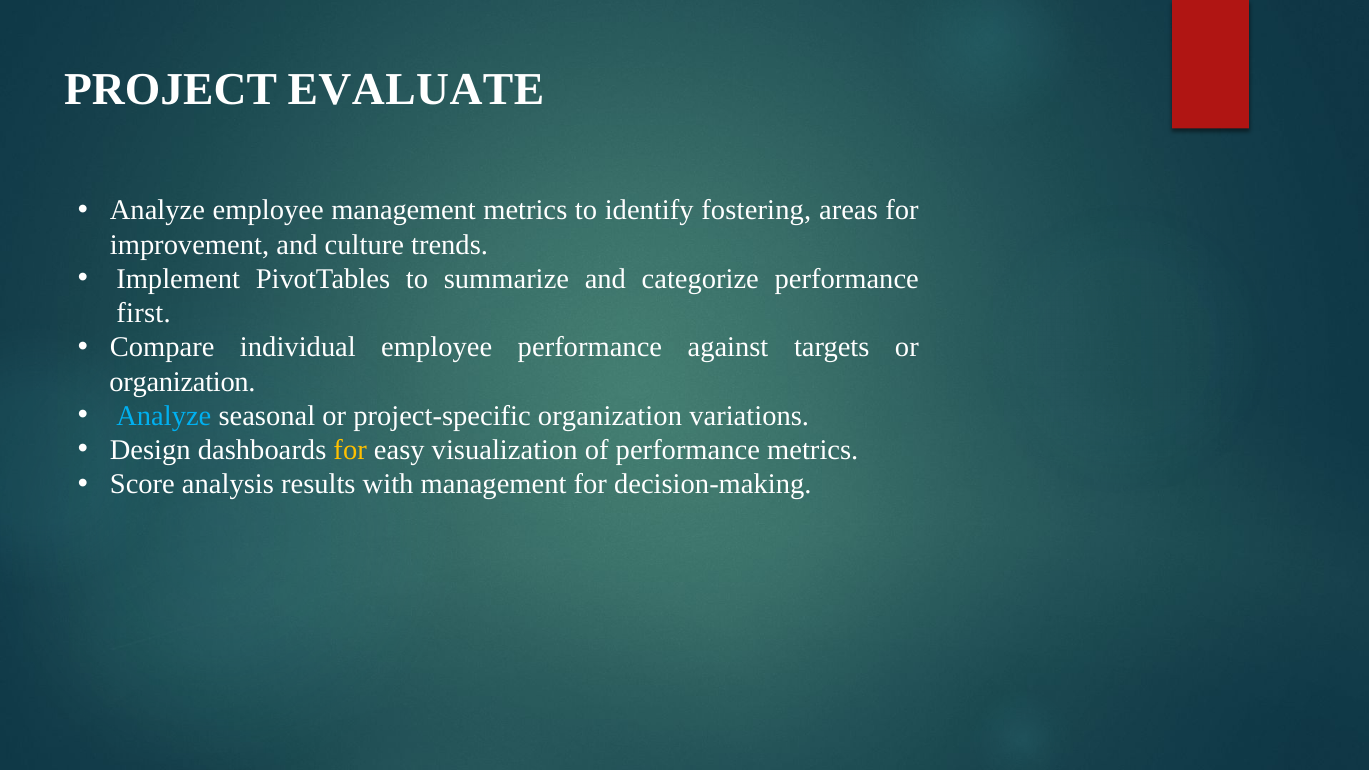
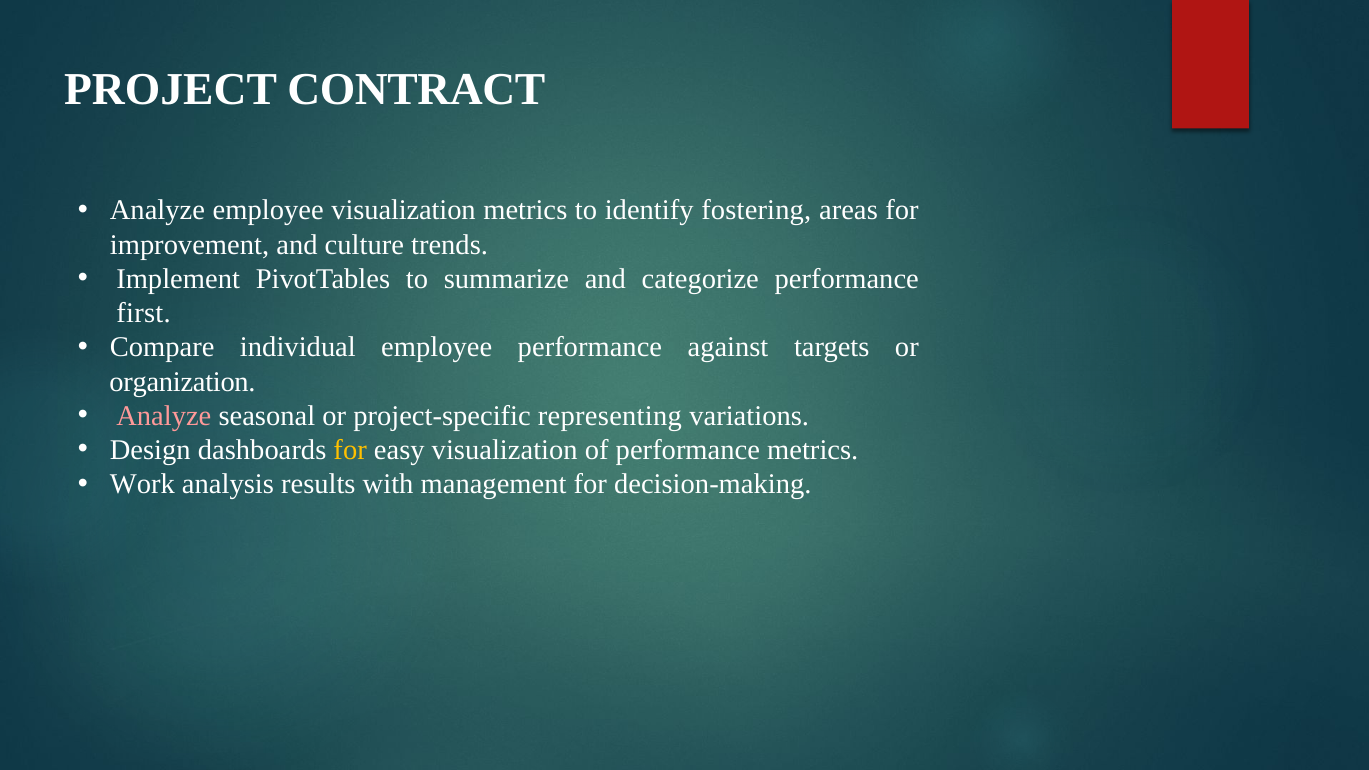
EVALUATE: EVALUATE -> CONTRACT (416, 89)
employee management: management -> visualization (404, 210)
Analyze colour: light blue -> pink (164, 416)
project-specific organization: organization -> representing (610, 416)
Score: Score -> Work (142, 484)
